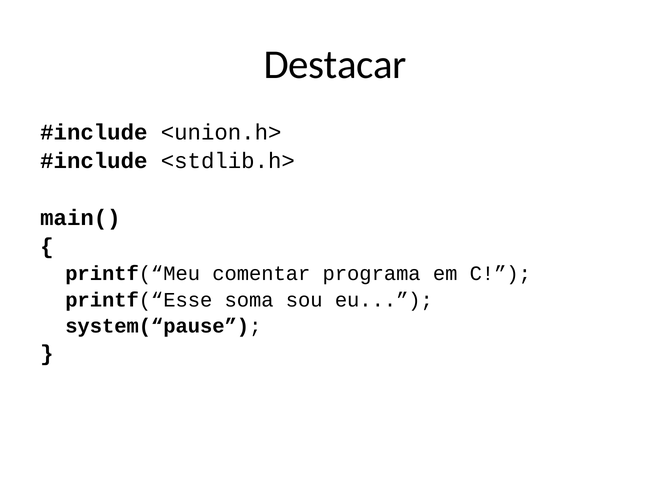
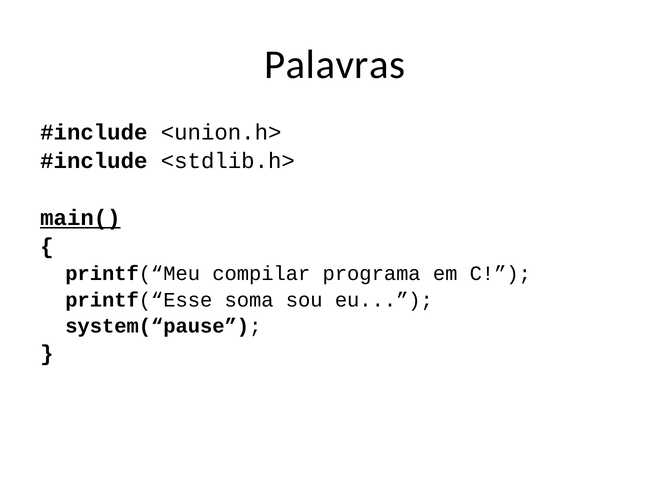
Destacar: Destacar -> Palavras (335, 65)
main( underline: none -> present (80, 218)
comentar: comentar -> compilar (261, 274)
